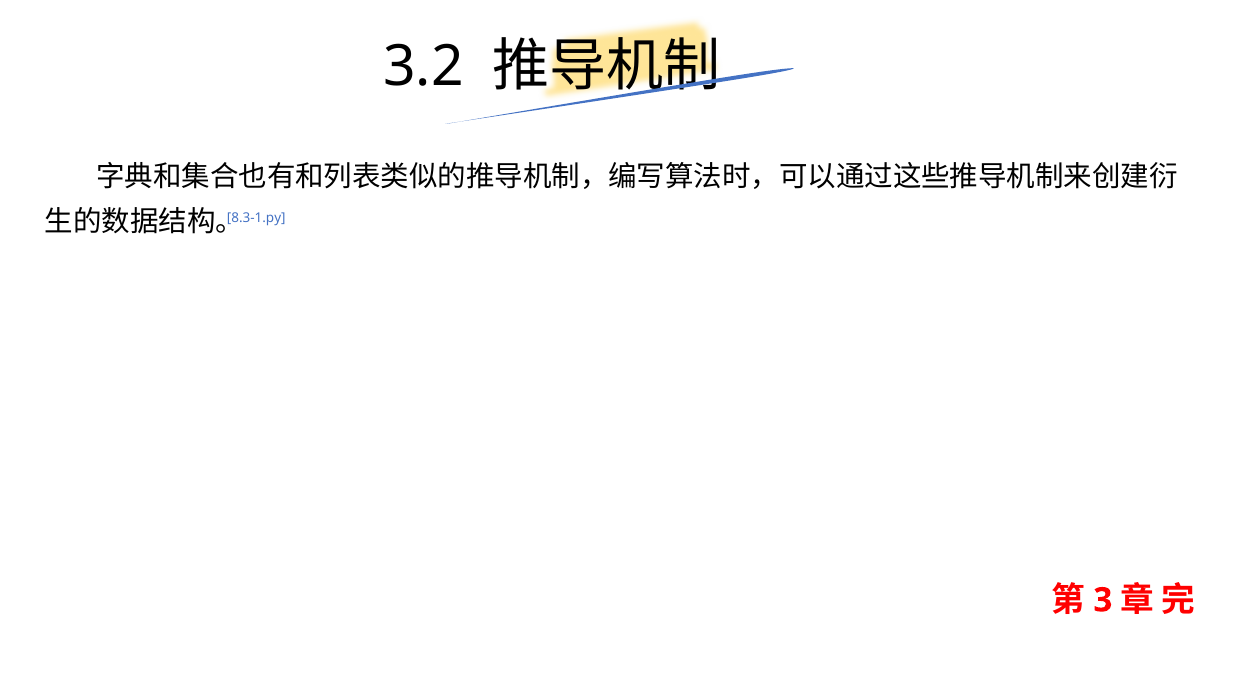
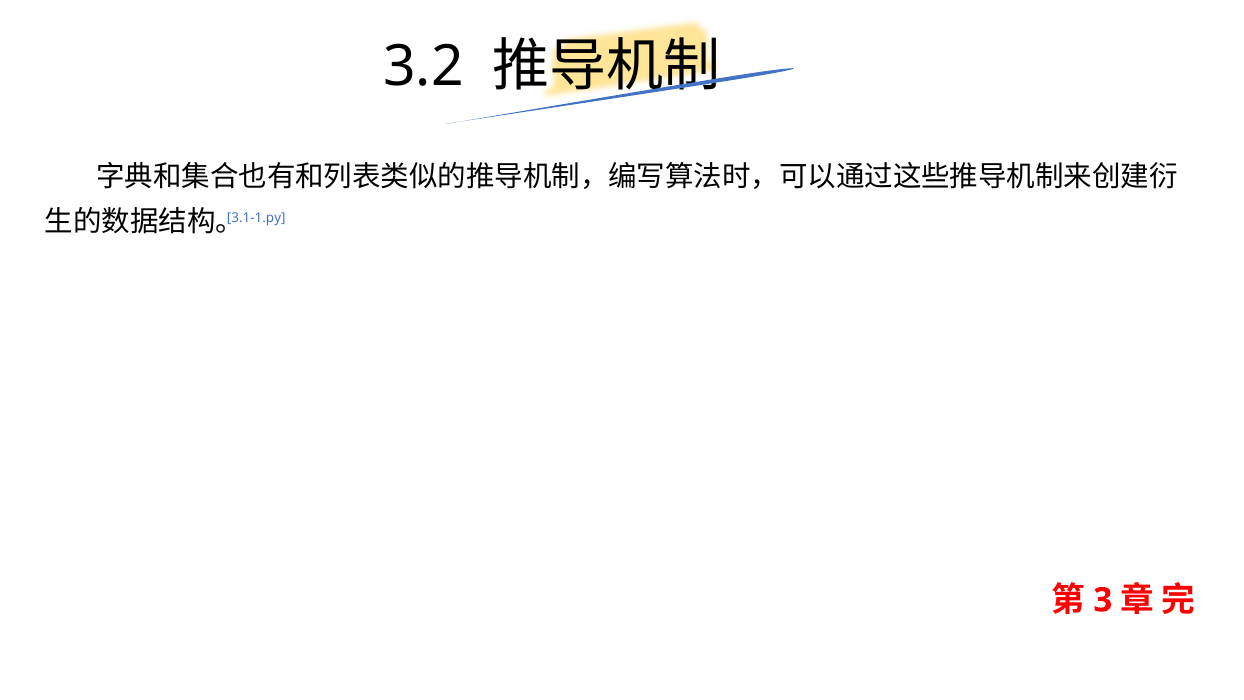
8.3-1.py: 8.3-1.py -> 3.1-1.py (256, 218)
